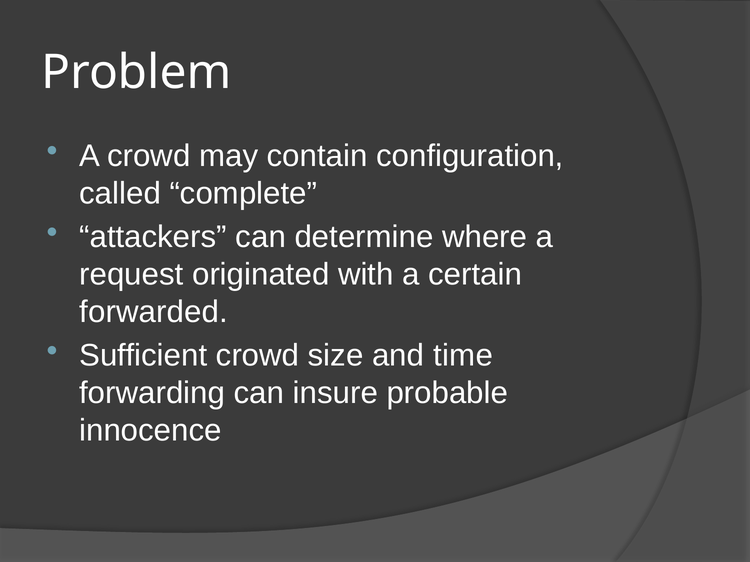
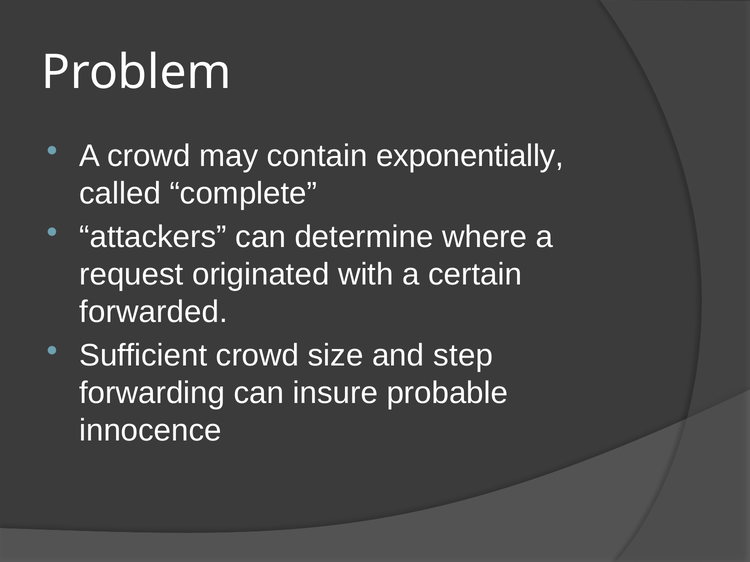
configuration: configuration -> exponentially (470, 156)
time: time -> step (463, 356)
